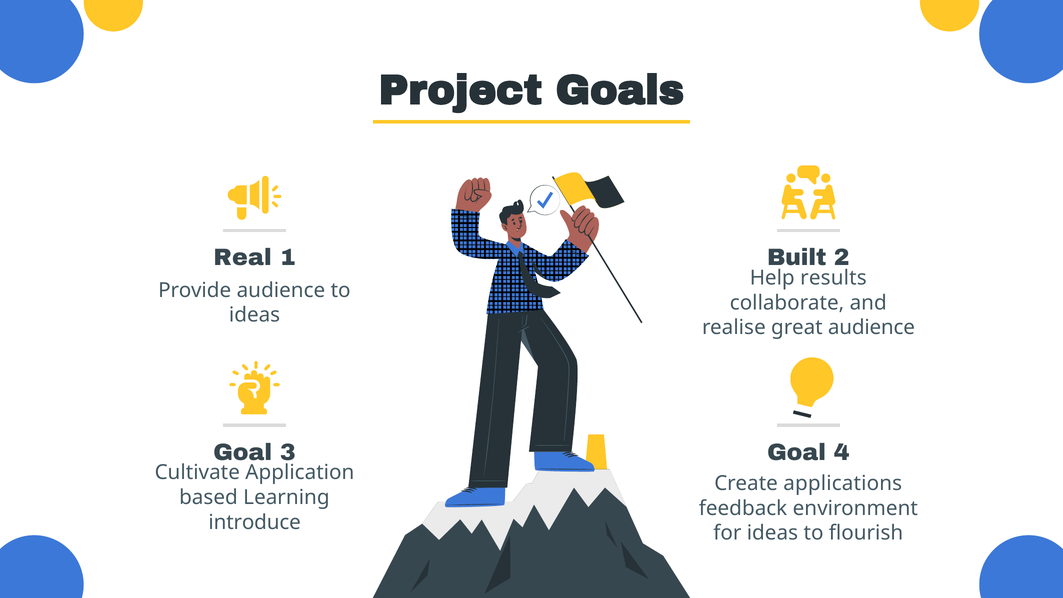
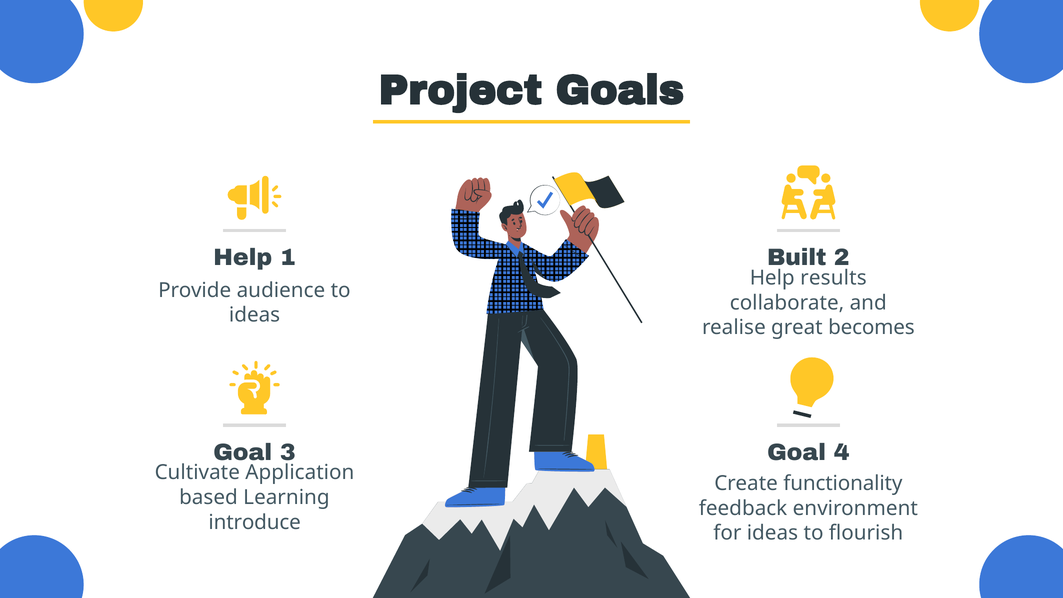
Real: Real -> Help (243, 257)
great audience: audience -> becomes (871, 327)
applications: applications -> functionality (843, 483)
